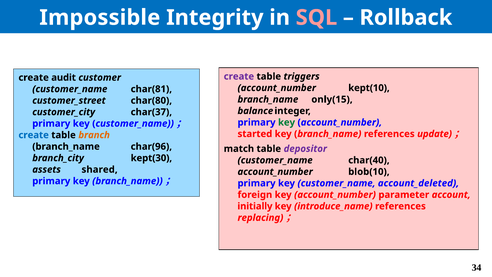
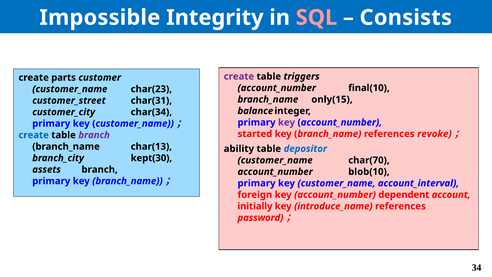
Rollback: Rollback -> Consists (406, 18)
audit: audit -> parts (64, 77)
kept(10: kept(10 -> final(10 (369, 88)
char(81: char(81 -> char(23 (151, 89)
char(80: char(80 -> char(31 (151, 100)
char(37: char(37 -> char(34 (151, 112)
key colour: green -> purple (287, 122)
update: update -> revoke (434, 134)
branch colour: orange -> purple (94, 135)
char(96: char(96 -> char(13 (151, 146)
match: match -> ability (239, 149)
depositor colour: purple -> blue (305, 149)
char(40: char(40 -> char(70 (369, 160)
assets shared: shared -> branch (100, 169)
account_deleted: account_deleted -> account_interval (418, 183)
parameter: parameter -> dependent (404, 195)
replacing: replacing -> password (260, 218)
